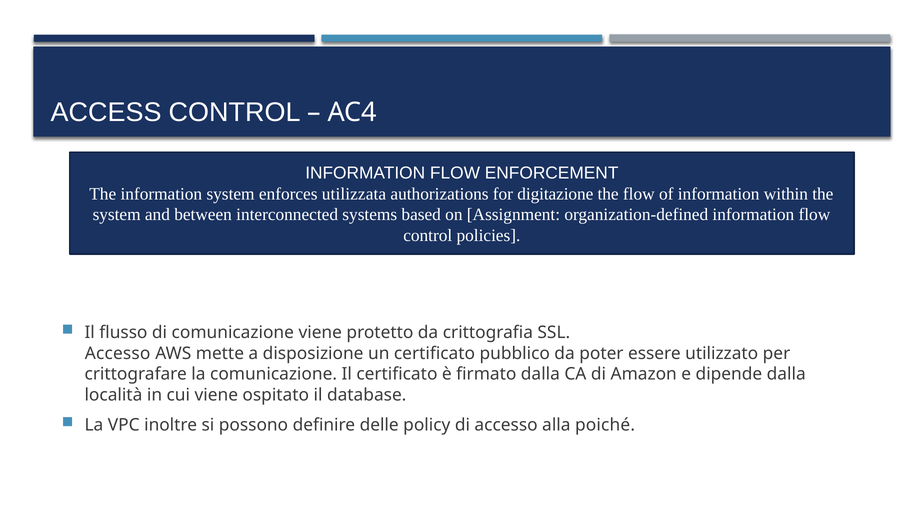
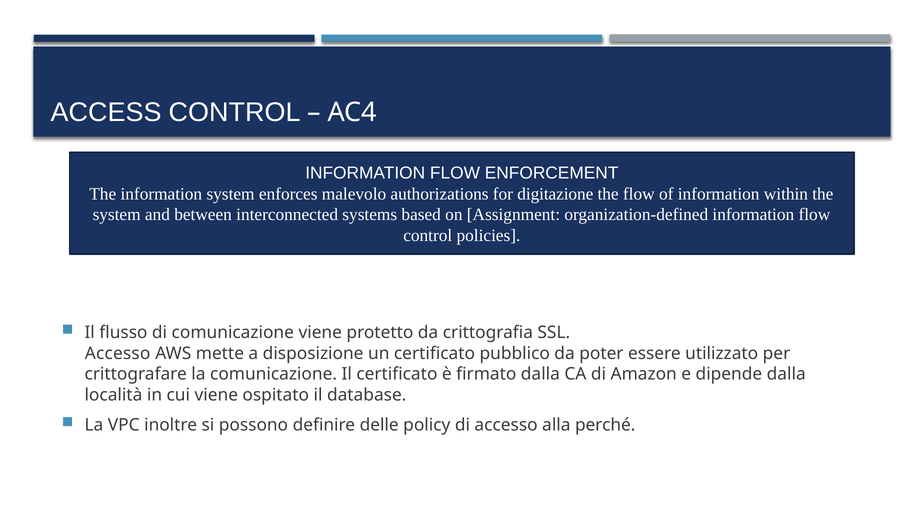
utilizzata: utilizzata -> malevolo (354, 194)
poiché: poiché -> perché (605, 425)
